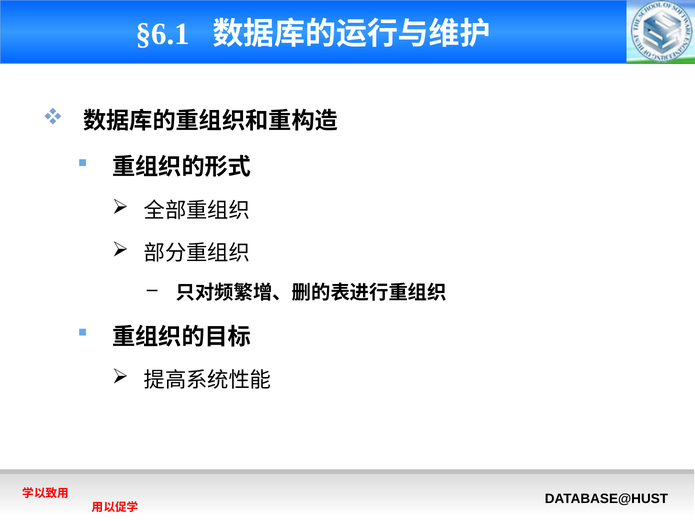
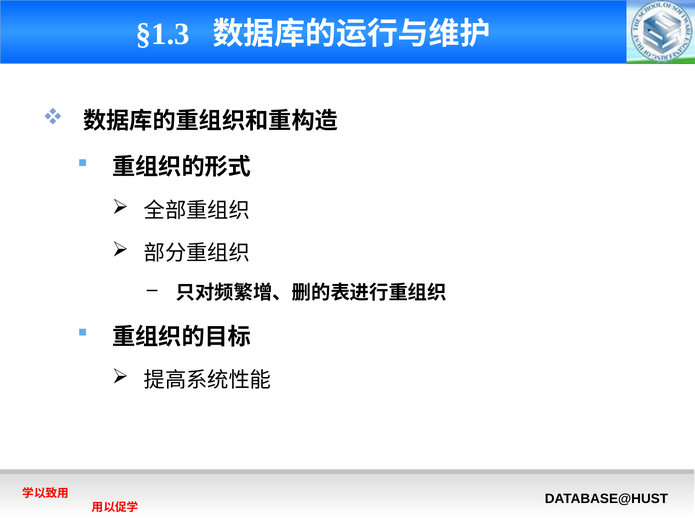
§6.1: §6.1 -> §1.3 (163, 34)
